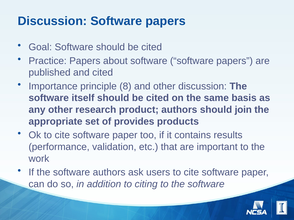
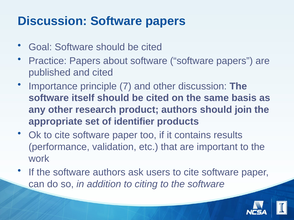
8: 8 -> 7 (125, 86)
provides: provides -> identifier (134, 122)
